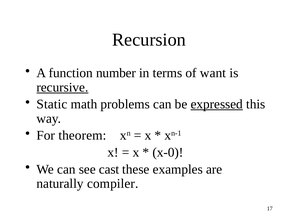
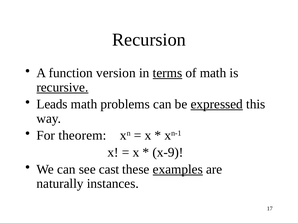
number: number -> version (116, 73)
terms underline: none -> present (167, 73)
of want: want -> math (213, 73)
Static: Static -> Leads (52, 104)
x-0: x-0 -> x-9 (168, 153)
examples underline: none -> present (178, 170)
compiler: compiler -> instances (113, 184)
